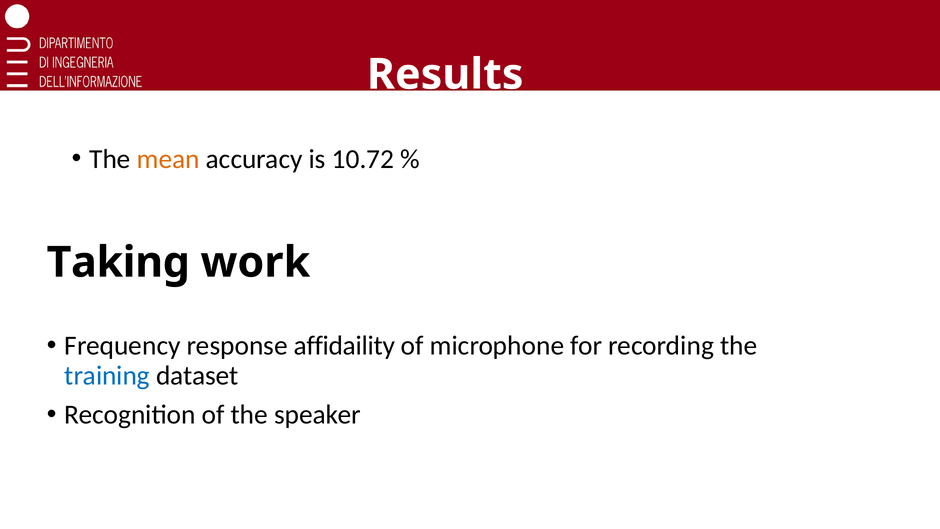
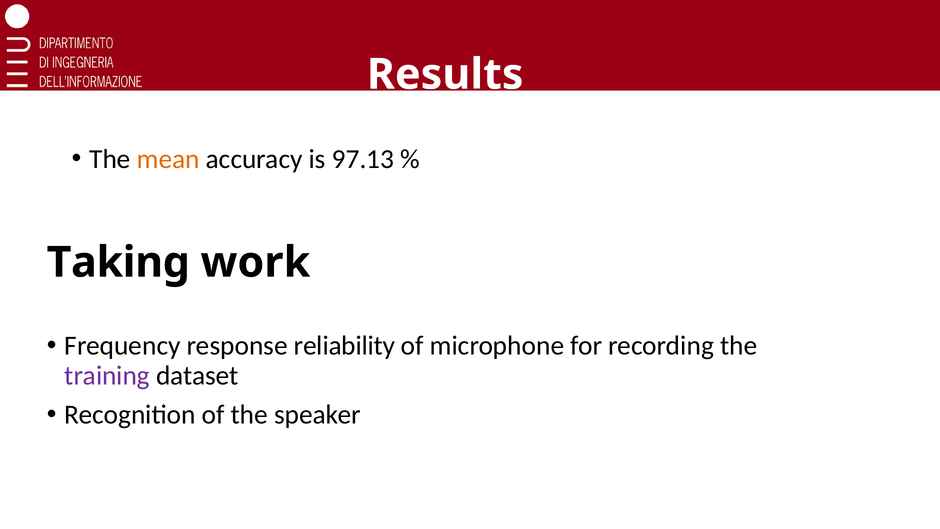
10.72: 10.72 -> 97.13 (363, 159)
affidaility: affidaility -> reliability (344, 346)
training colour: blue -> purple (107, 375)
